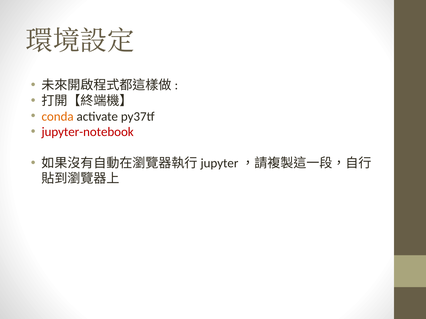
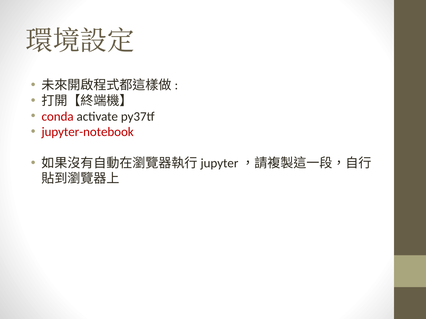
conda colour: orange -> red (58, 117)
